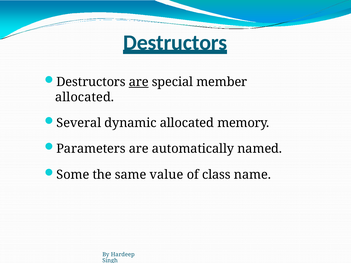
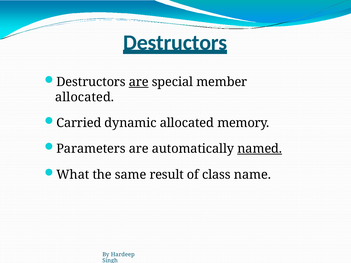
Several: Several -> Carried (79, 123)
named underline: none -> present (260, 149)
Some: Some -> What (73, 175)
value: value -> result (167, 175)
